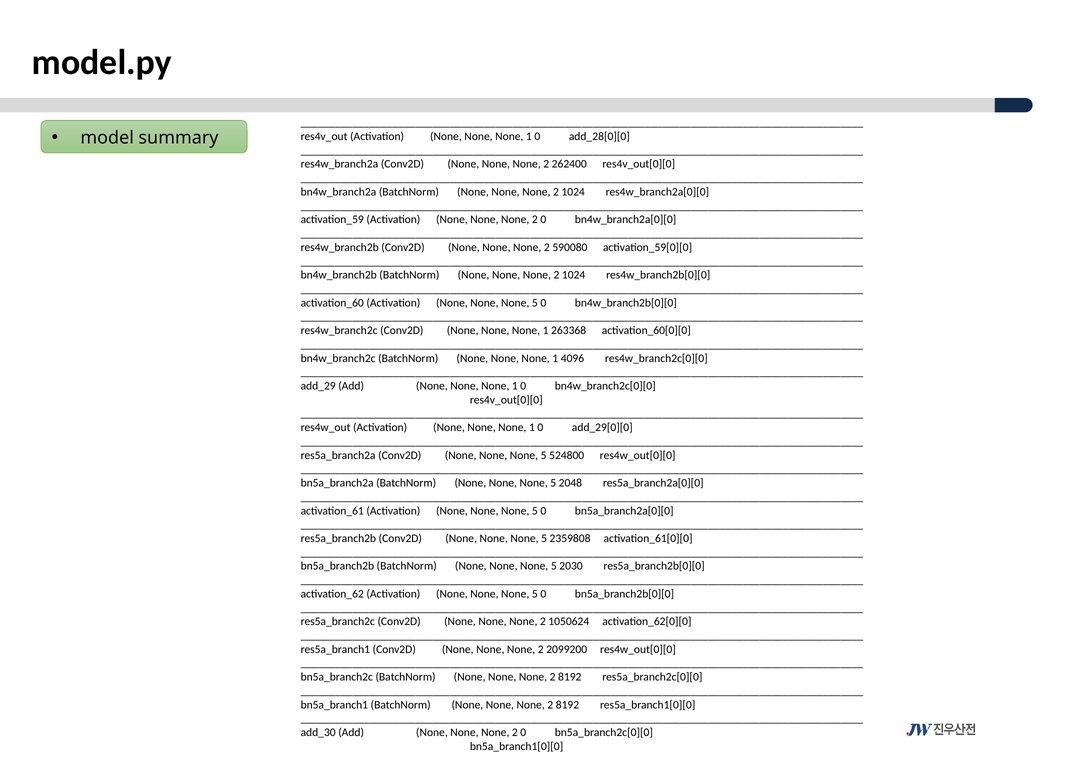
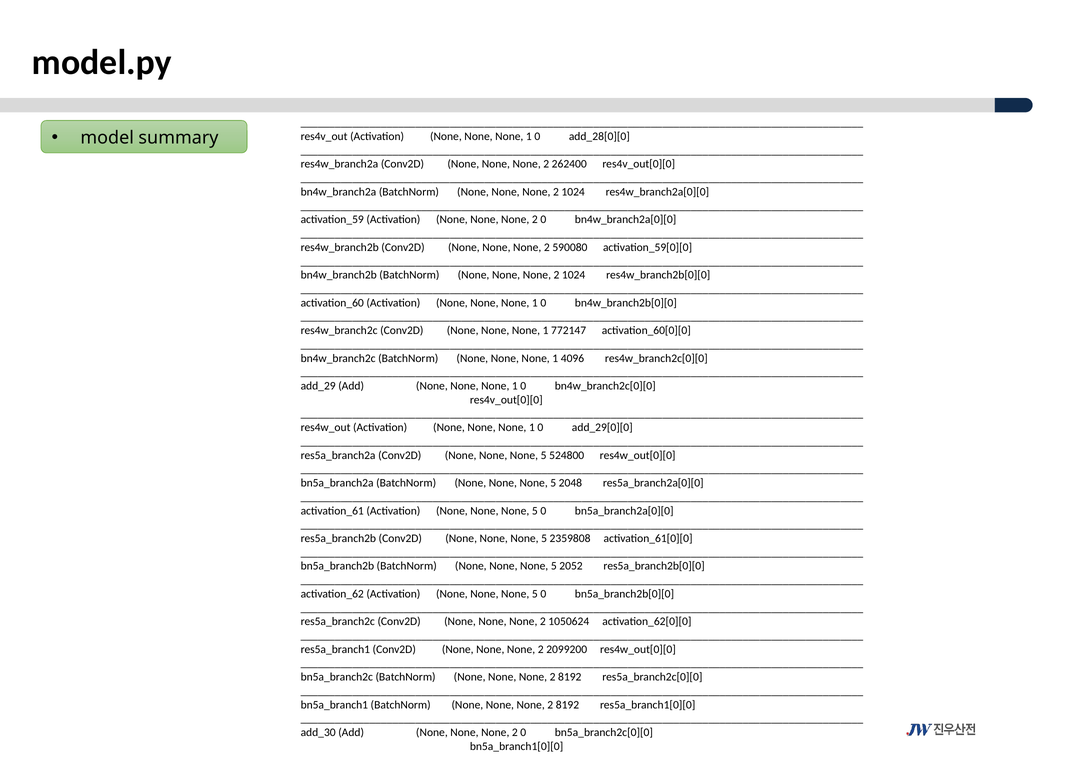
5: 5 -> 1 (535, 303)
263368: 263368 -> 772147 (569, 331)
2030: 2030 -> 2052 (571, 566)
